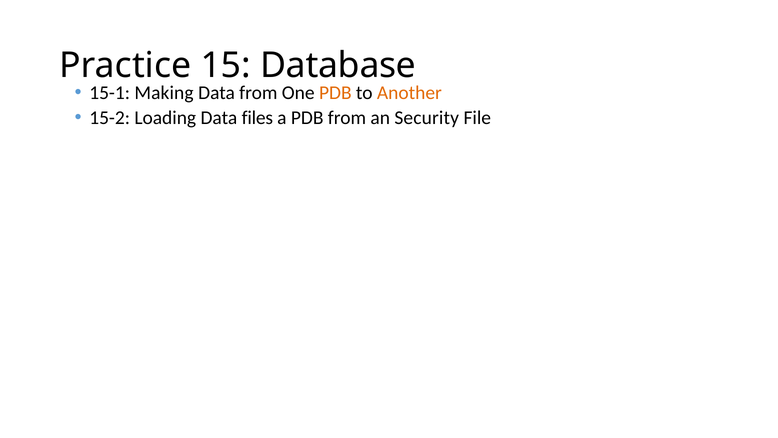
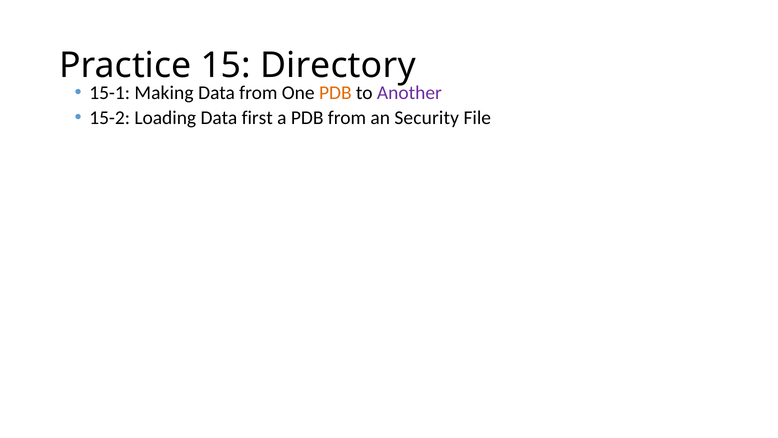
Database: Database -> Directory (338, 65)
Another colour: orange -> purple (409, 93)
files: files -> first (257, 118)
